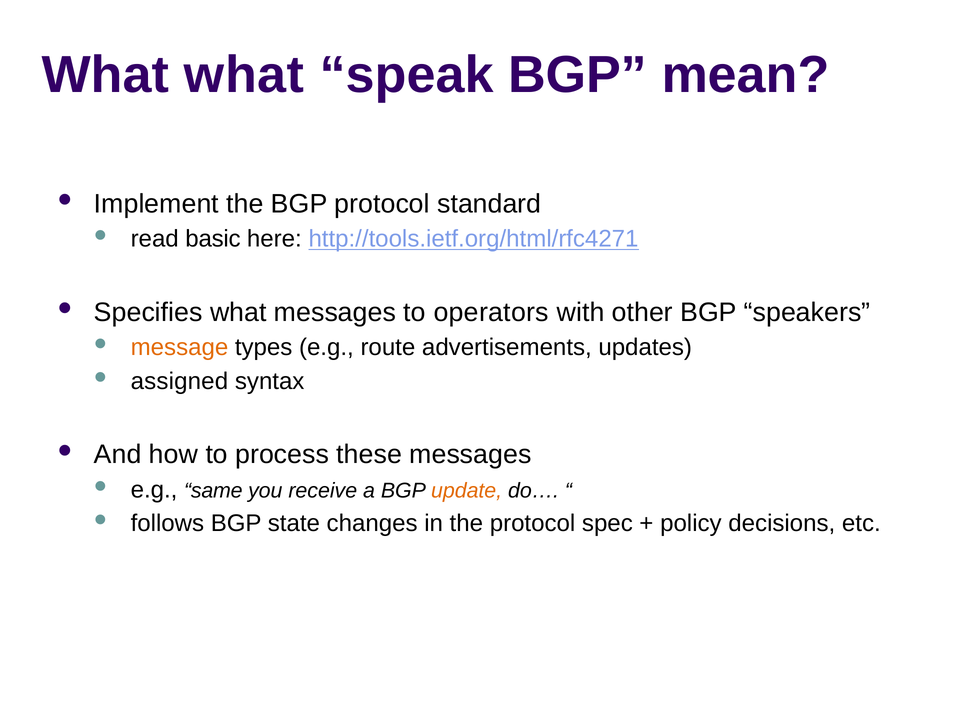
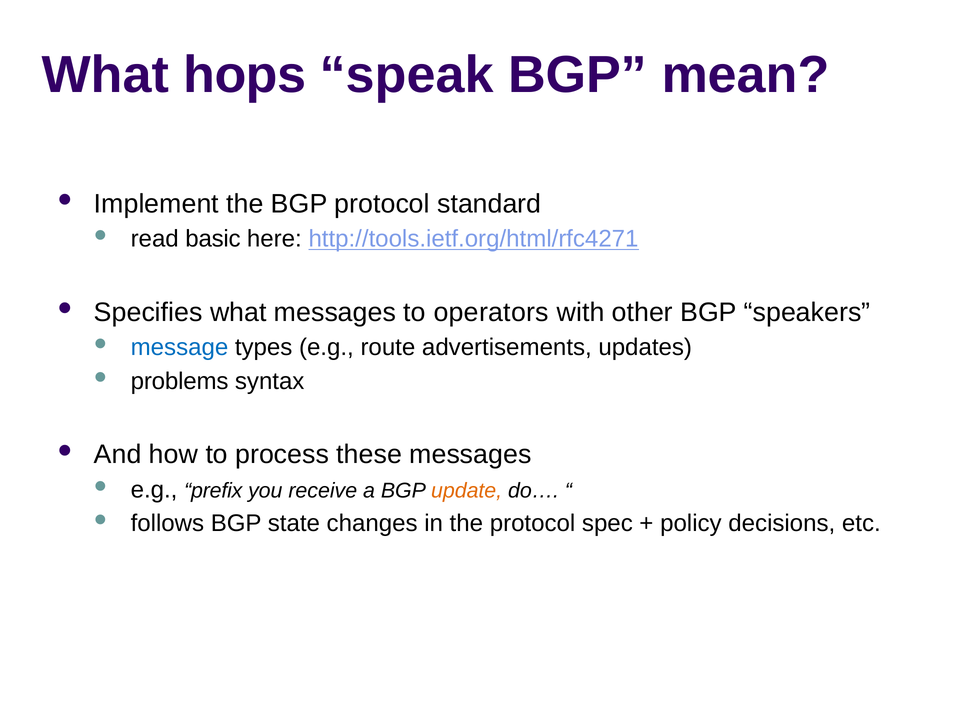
What what: what -> hops (245, 75)
message colour: orange -> blue (180, 348)
assigned: assigned -> problems (180, 381)
same: same -> prefix (213, 491)
